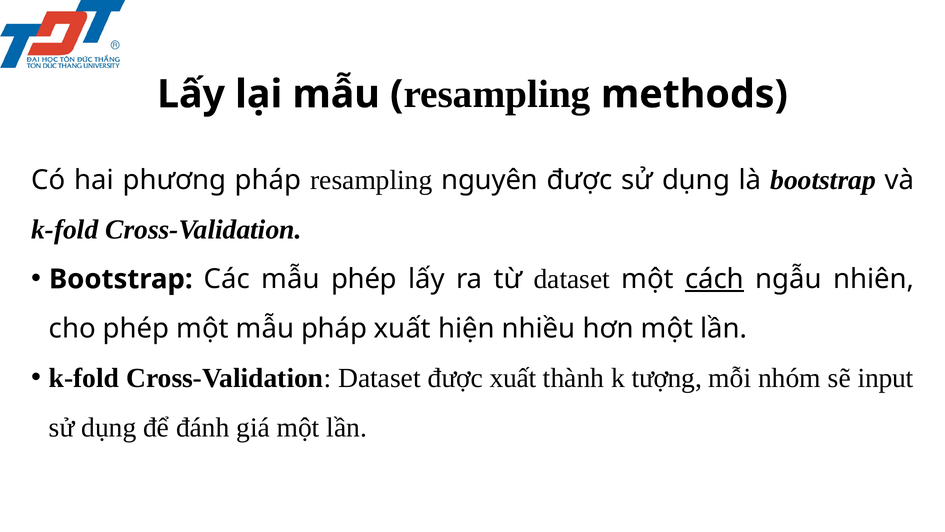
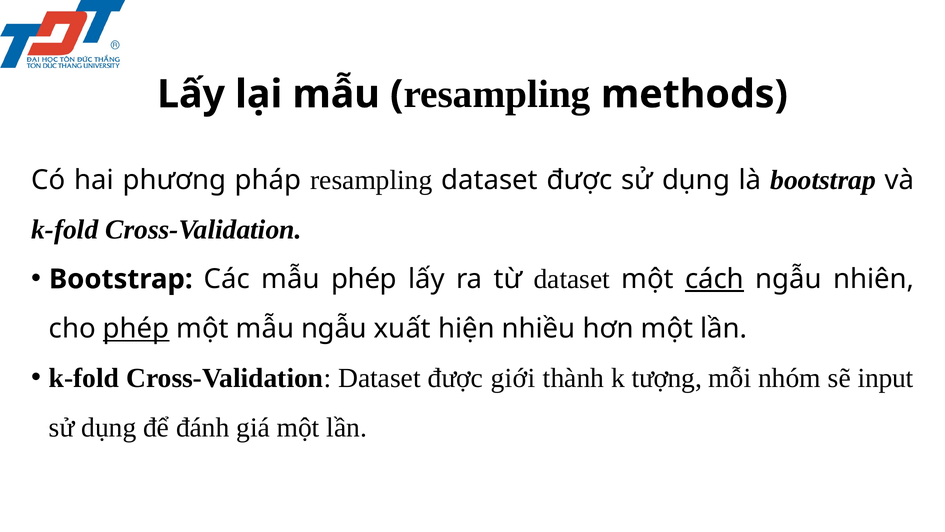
resampling nguyên: nguyên -> dataset (490, 180)
phép underline: none -> present (136, 328)
mẫu pháp: pháp -> ngẫu (334, 328)
được xuất: xuất -> giới (513, 378)
